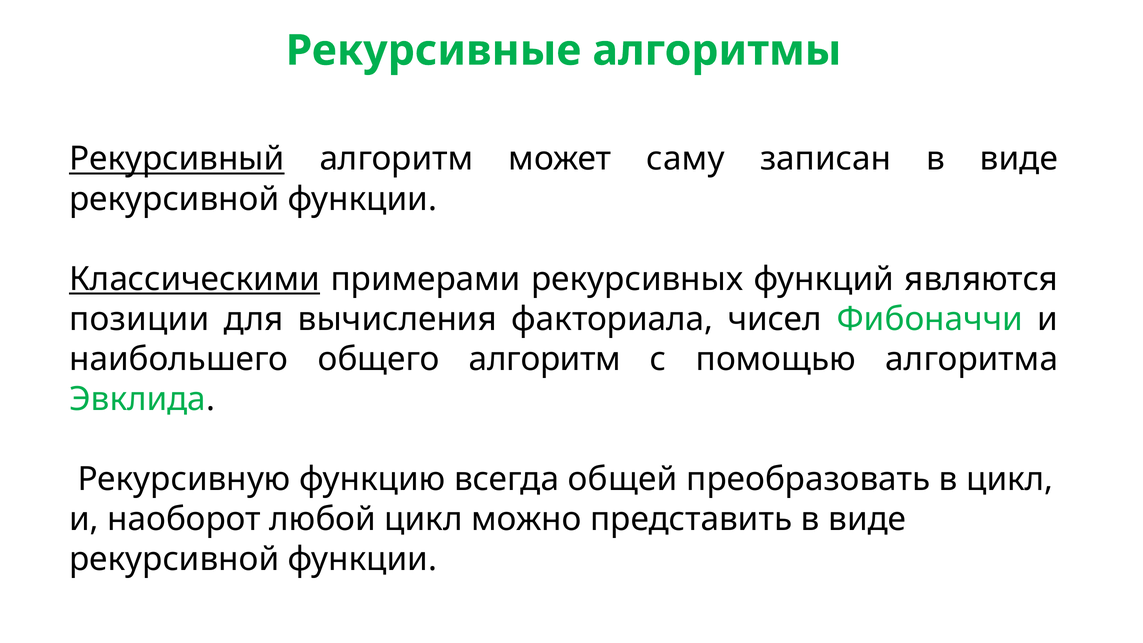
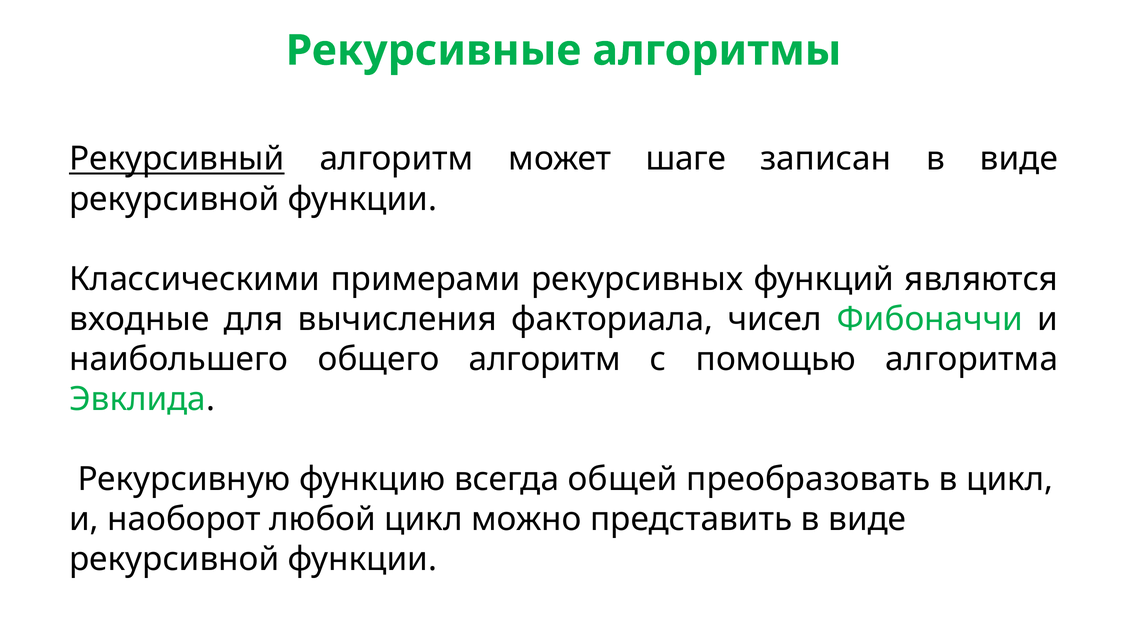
саму: саму -> шаге (686, 159)
Классическими underline: present -> none (195, 279)
позиции: позиции -> входные (139, 319)
